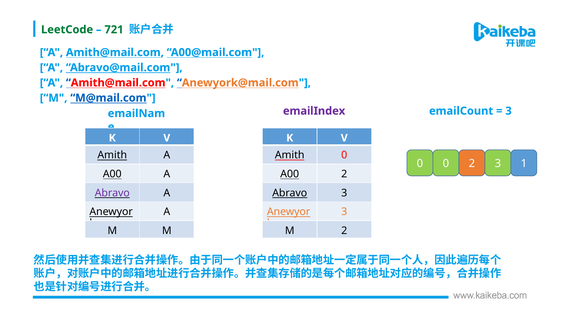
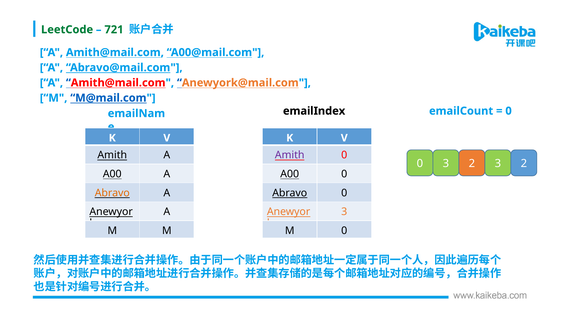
emailIndex colour: purple -> black (314, 111)
3: 3 -> 0 (509, 111)
Amith colour: black -> purple (290, 155)
0 0: 0 -> 3 (446, 163)
2 3 1: 1 -> 2 (524, 163)
A00 2: 2 -> 0 (344, 174)
Abravo colour: purple -> orange (112, 193)
Abravo 3: 3 -> 0 (344, 193)
M 2: 2 -> 0 (344, 230)
